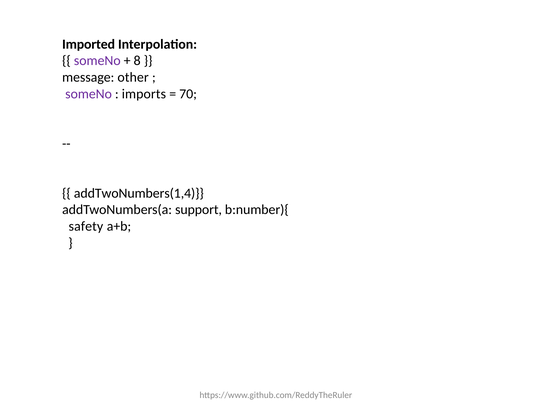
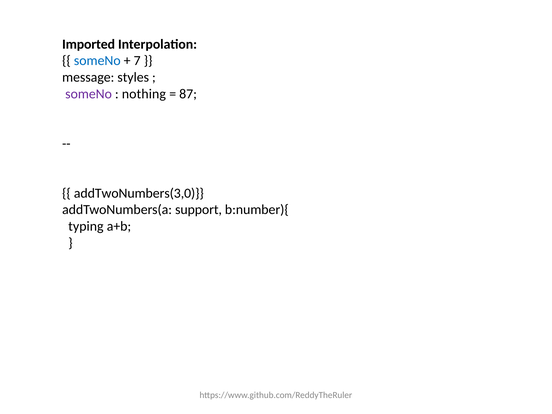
someNo colour: purple -> blue (97, 61)
8: 8 -> 7 (137, 61)
other: other -> styles (133, 77)
imports: imports -> nothing (144, 94)
70: 70 -> 87 (188, 94)
addTwoNumbers(1,4: addTwoNumbers(1,4 -> addTwoNumbers(3,0 (139, 193)
safety: safety -> typing (86, 226)
